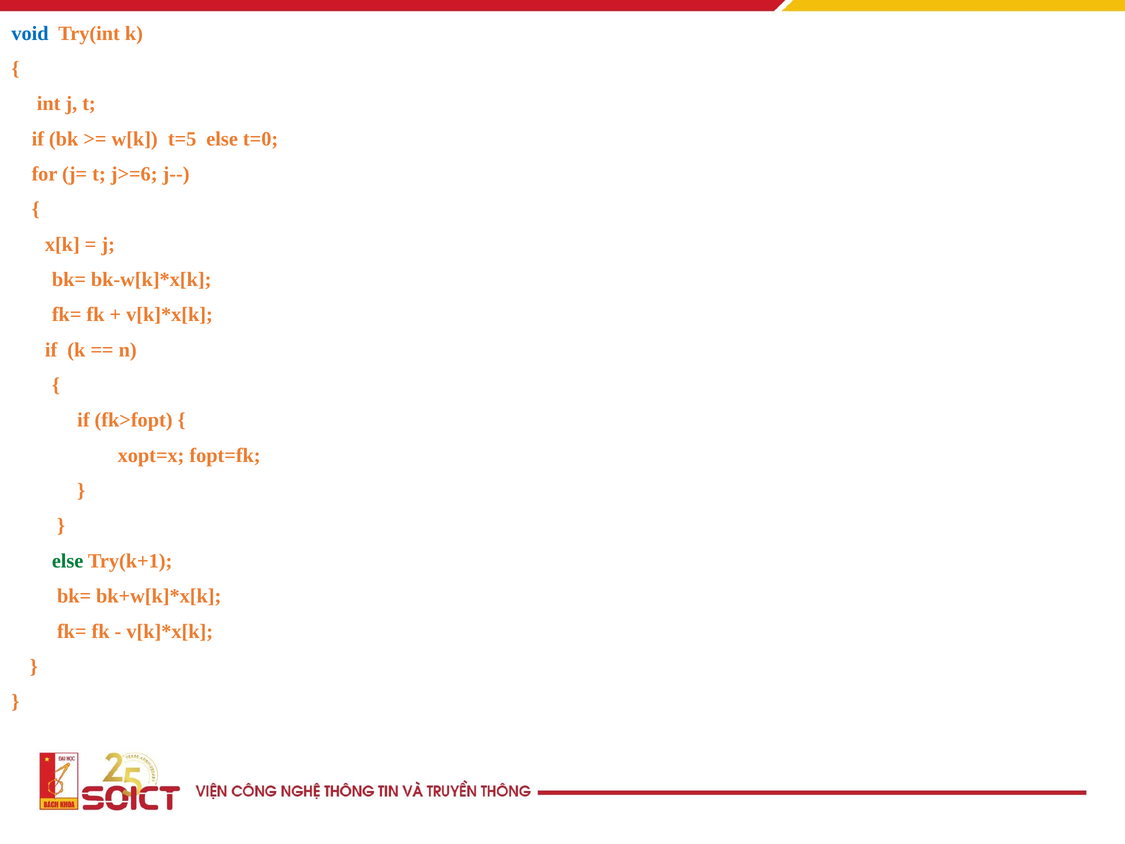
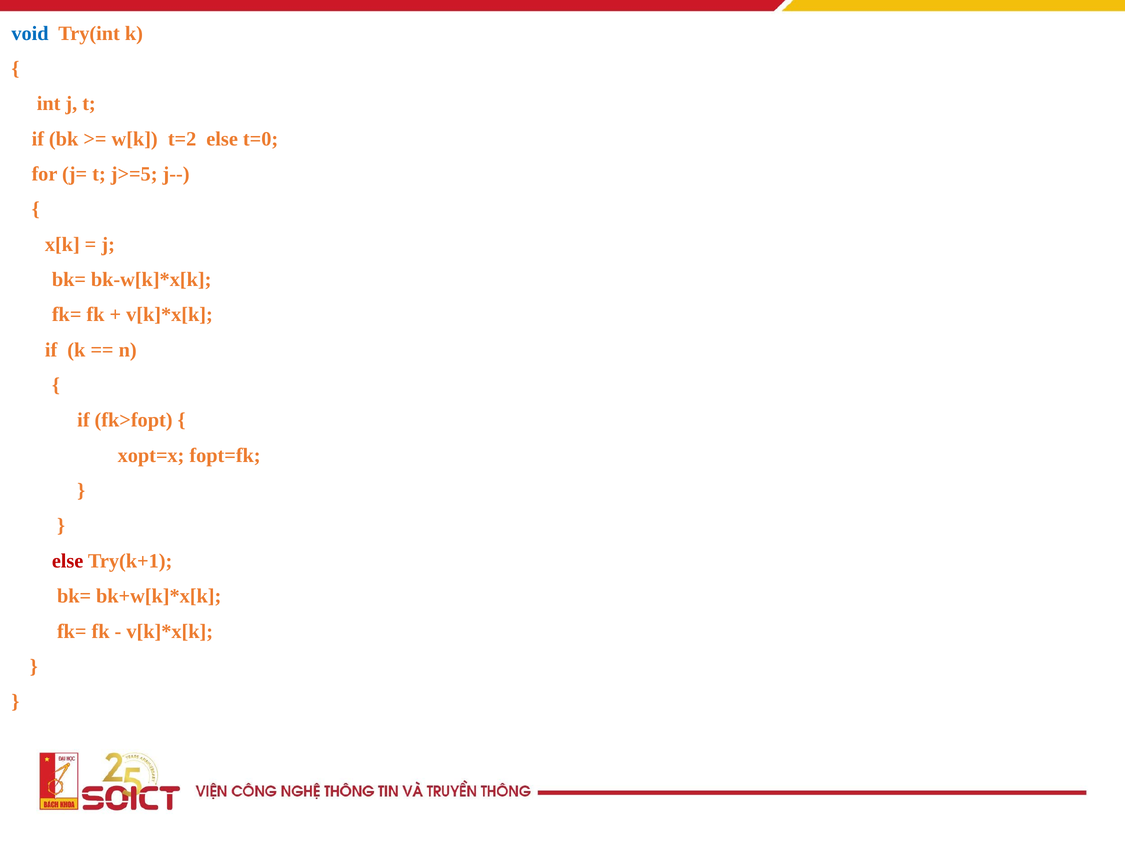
t=5: t=5 -> t=2 (182, 139)
j>=6: j>=6 -> j>=5 (134, 174)
else colour: green -> red (68, 561)
